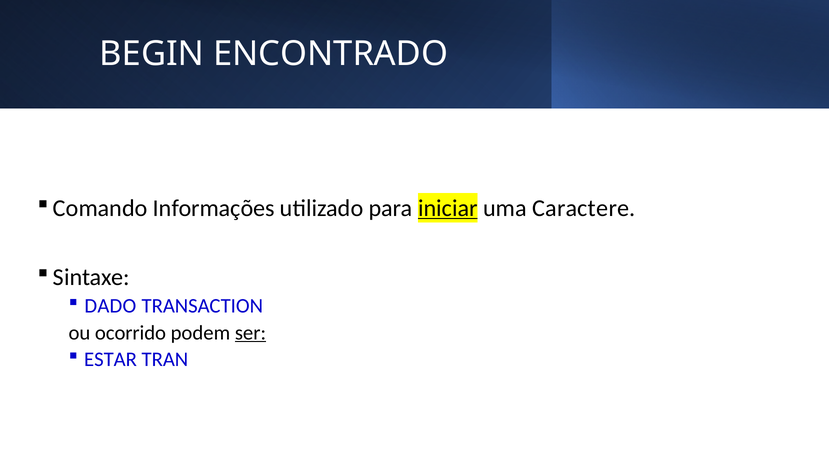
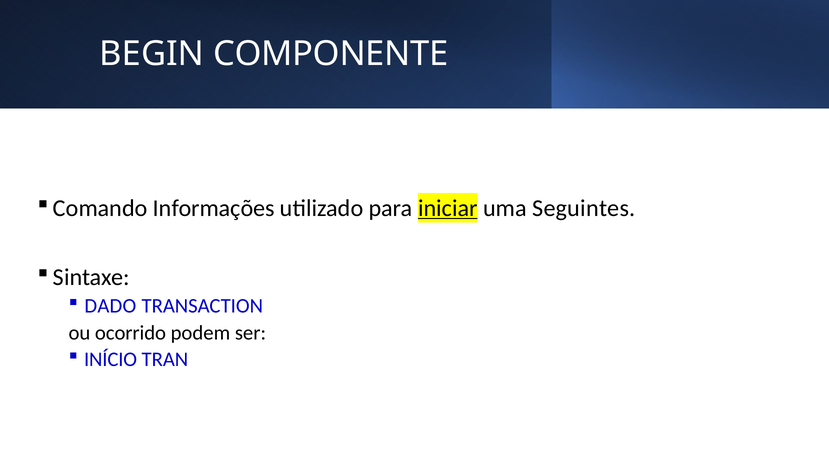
ENCONTRADO: ENCONTRADO -> COMPONENTE (331, 54)
Caractere: Caractere -> Seguintes (584, 208)
ser underline: present -> none (250, 333)
ESTAR: ESTAR -> INÍCIO (111, 360)
